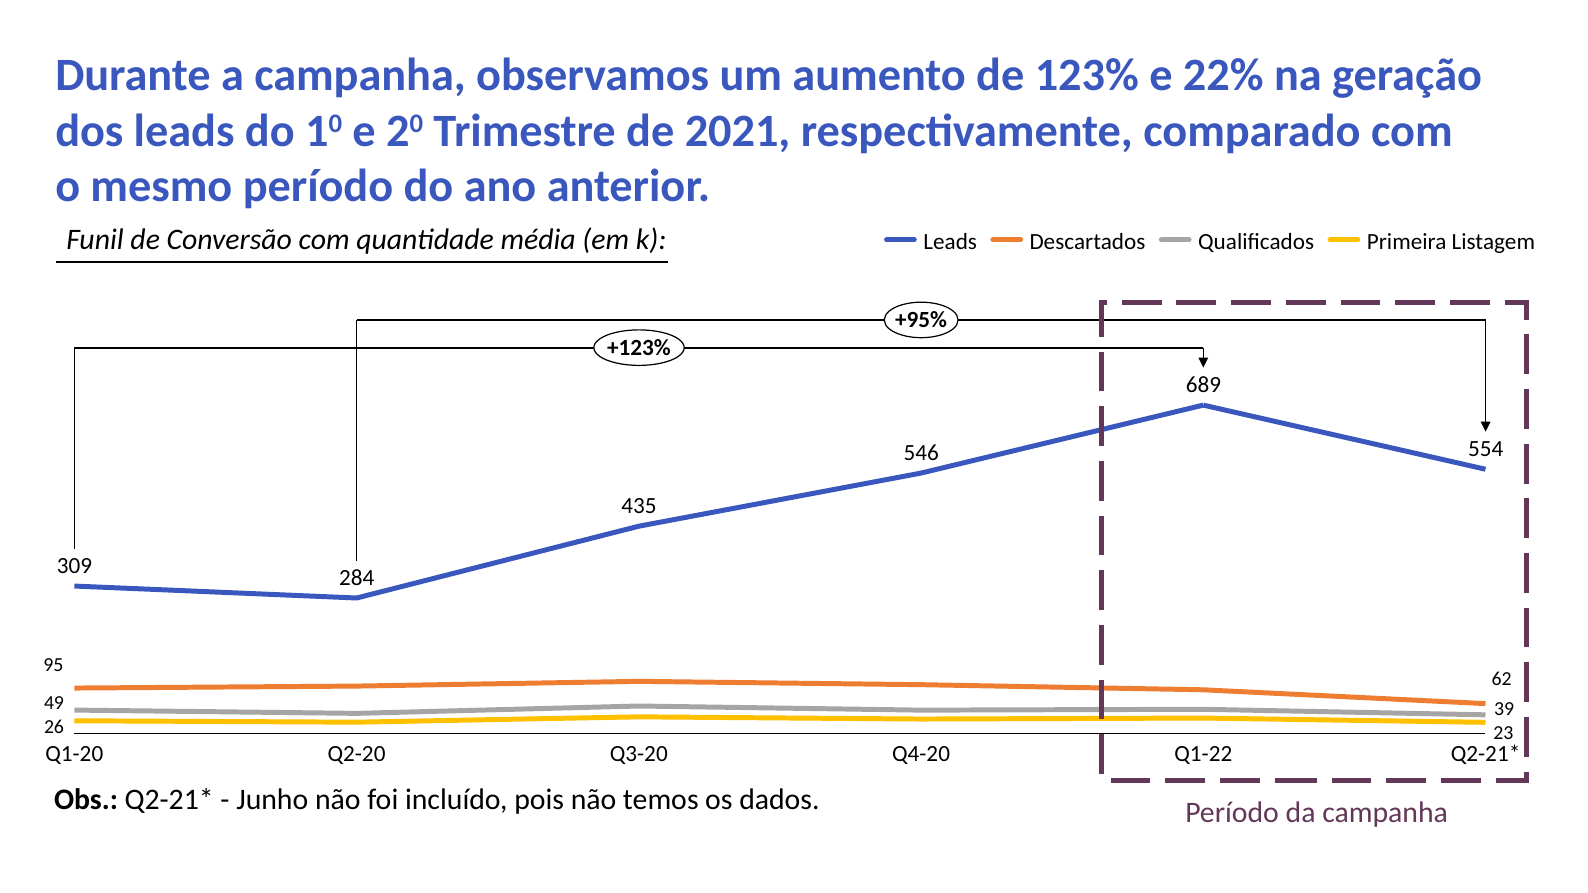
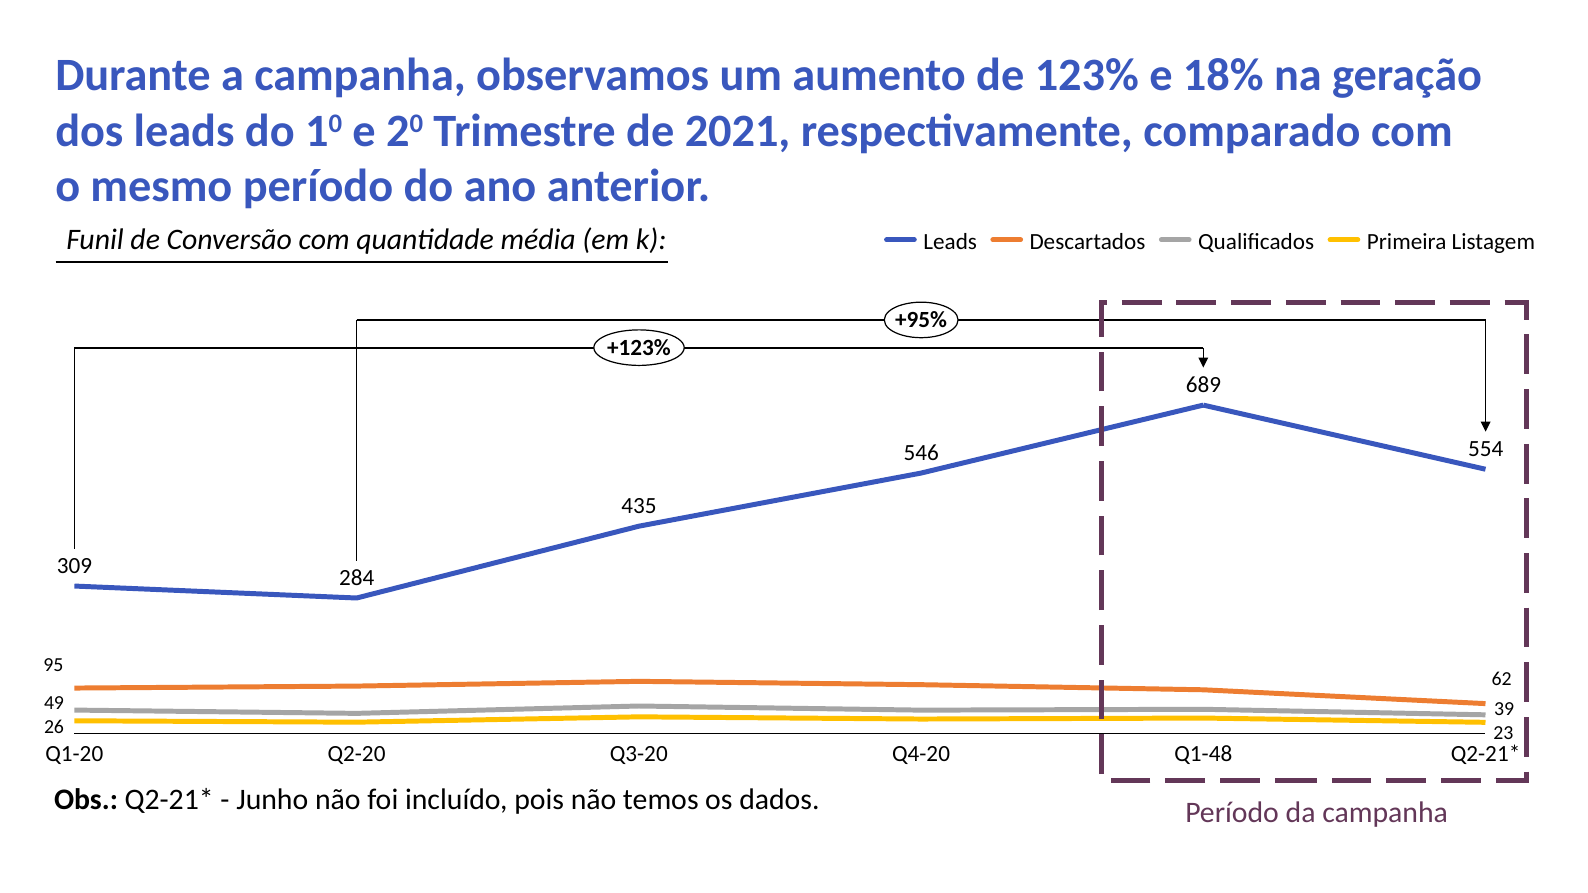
22%: 22% -> 18% (1223, 76)
Q1-22: Q1-22 -> Q1-48 (1203, 754)
